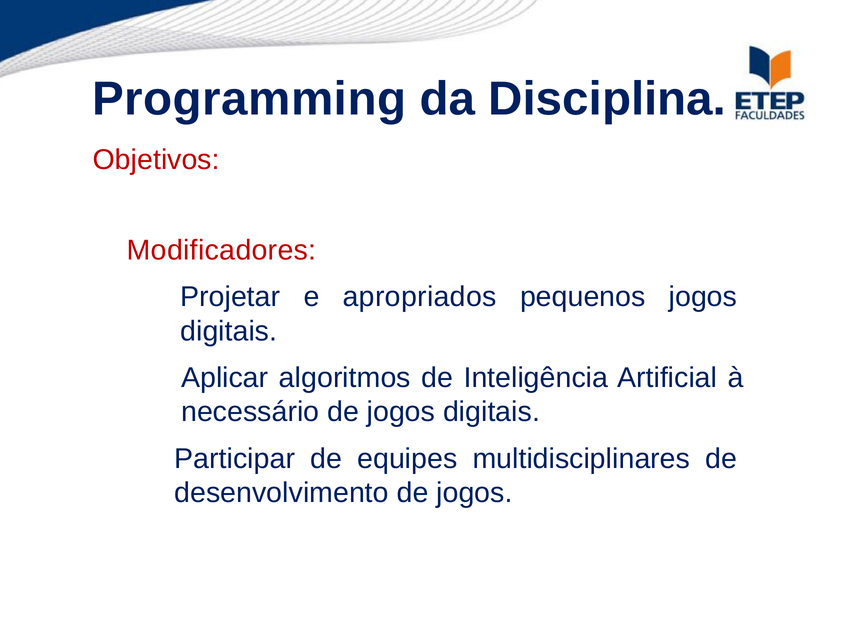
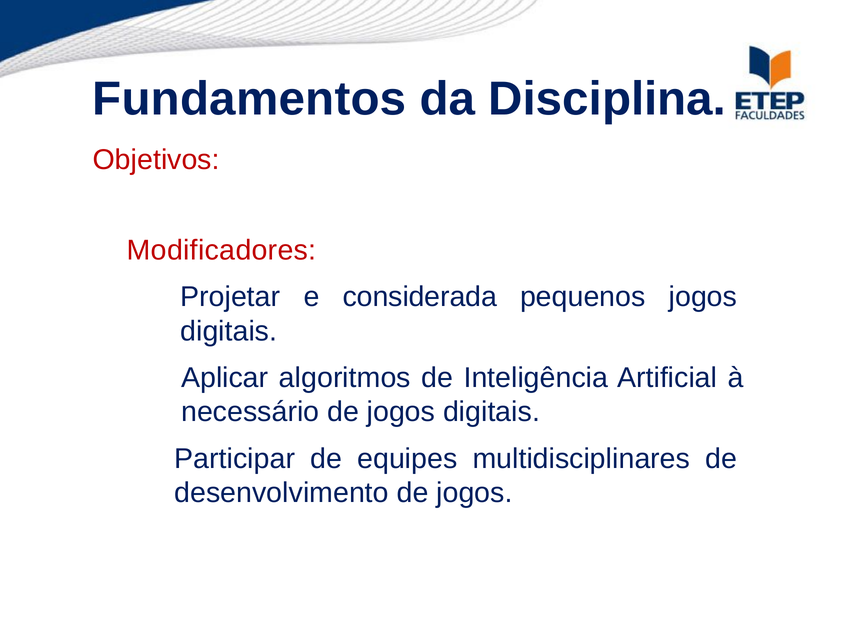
Programming: Programming -> Fundamentos (249, 99)
apropriados: apropriados -> considerada (420, 297)
